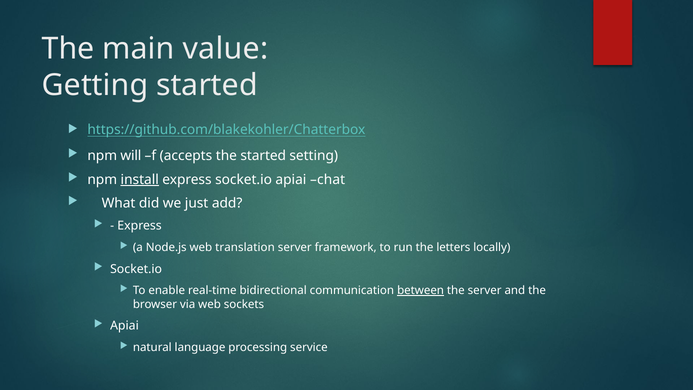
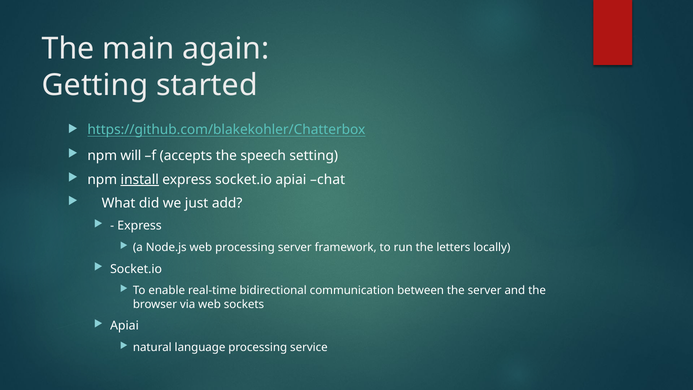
value: value -> again (226, 49)
the started: started -> speech (263, 156)
web translation: translation -> processing (245, 247)
between underline: present -> none (421, 290)
